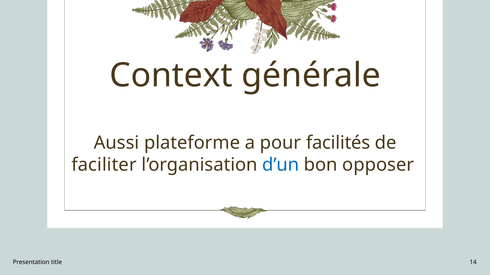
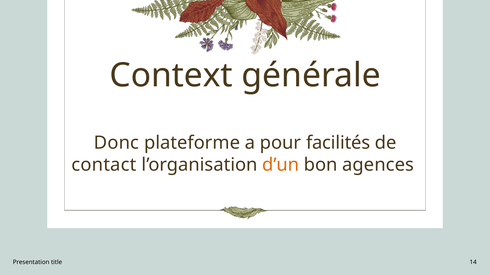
Aussi: Aussi -> Donc (117, 143)
faciliter: faciliter -> contact (104, 165)
d’un colour: blue -> orange (281, 165)
opposer: opposer -> agences (378, 165)
